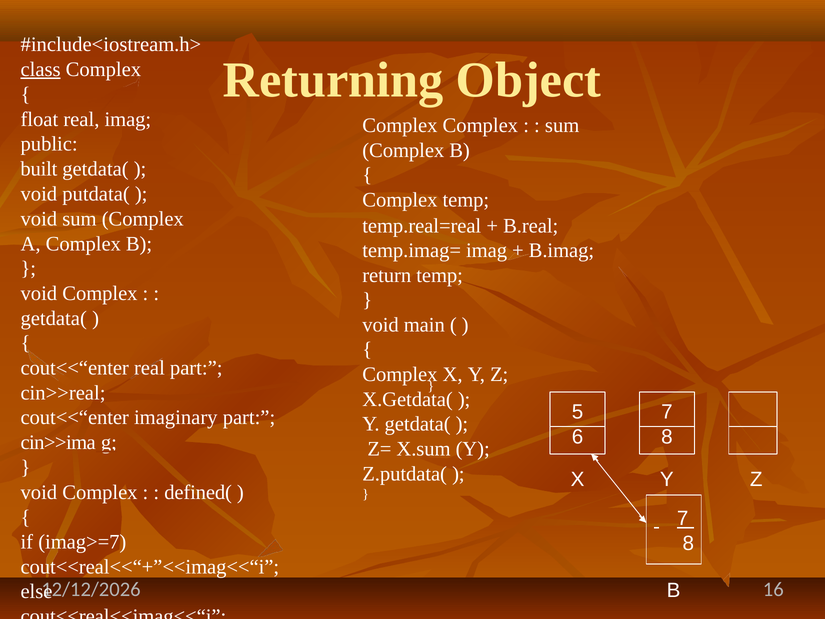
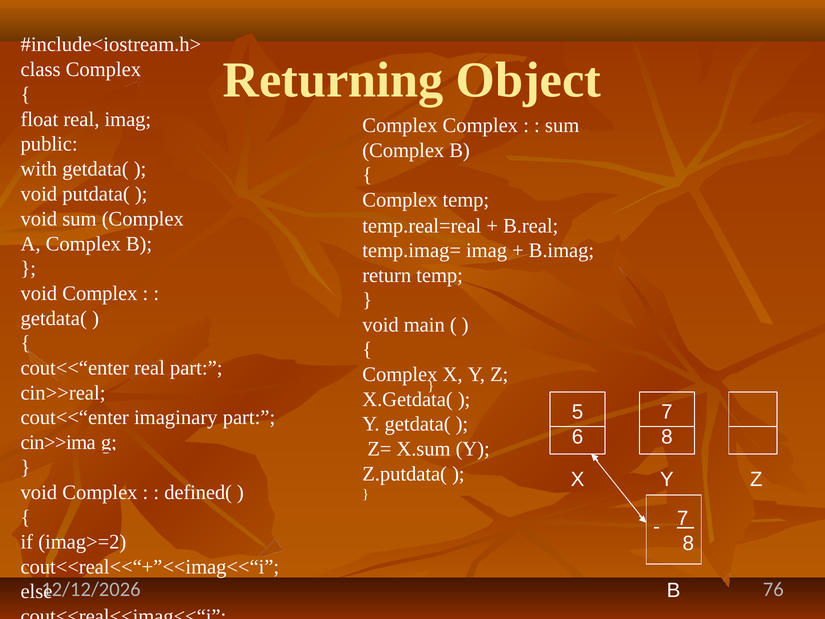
class underline: present -> none (41, 69)
built: built -> with (39, 169)
imag>=7: imag>=7 -> imag>=2 (82, 542)
16: 16 -> 76 (773, 589)
